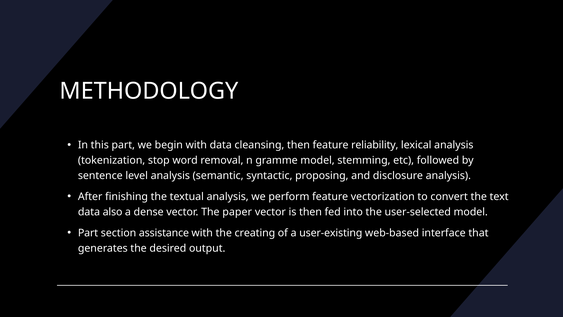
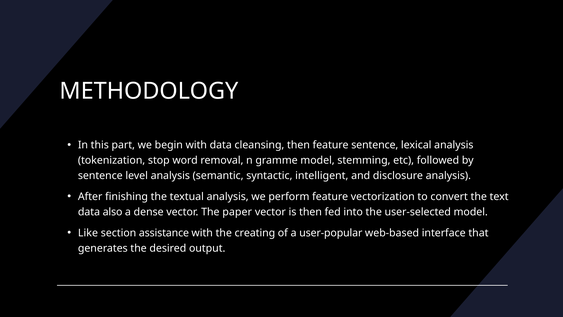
feature reliability: reliability -> sentence (375, 145)
proposing: proposing -> intelligent (322, 175)
Part: Part -> Like (88, 233)
user-existing: user-existing -> user-popular (331, 233)
